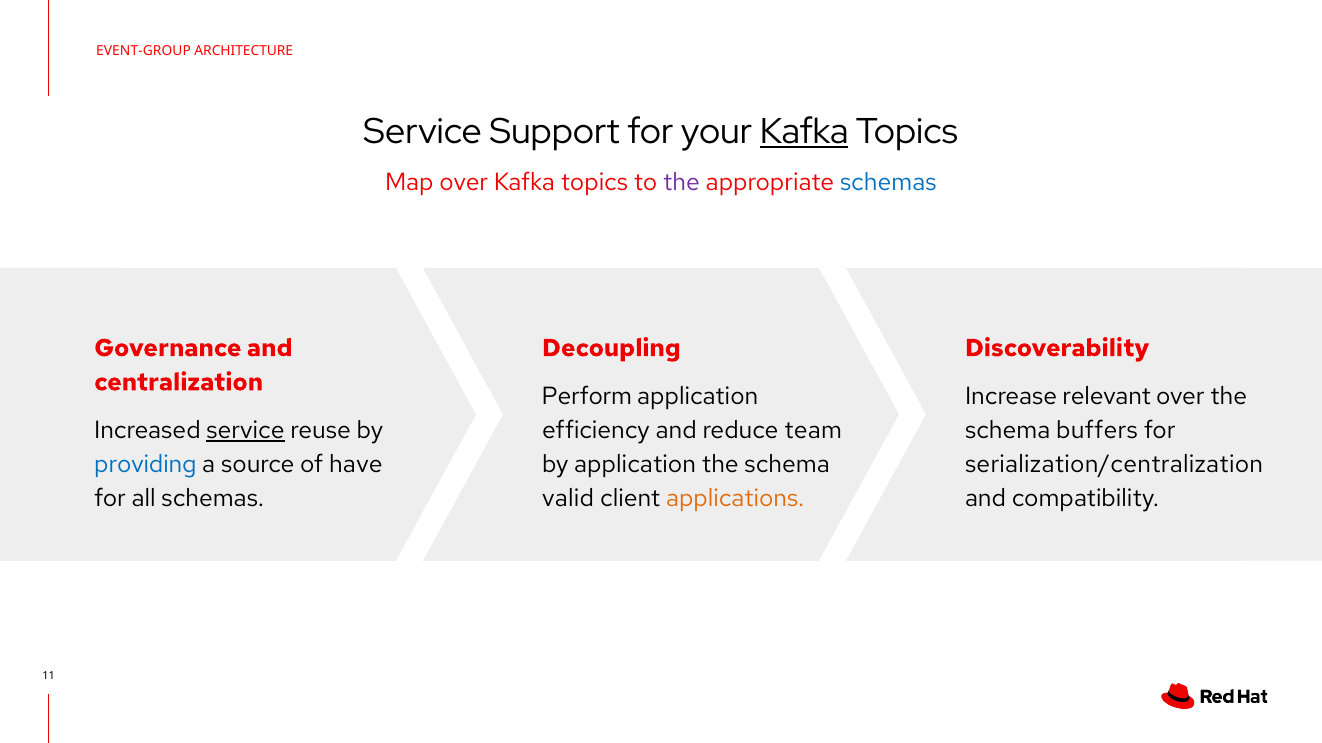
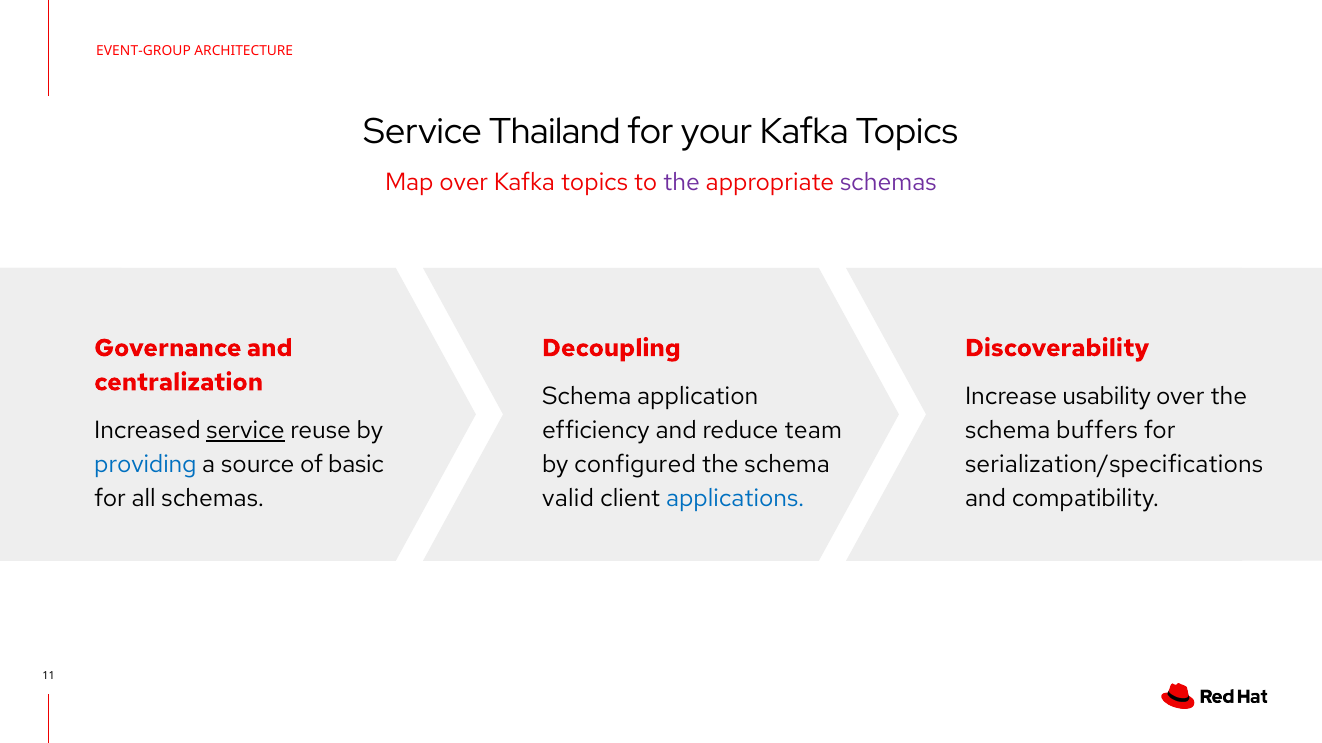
Support: Support -> Thailand (555, 131)
Kafka underline: present -> none (804, 131)
schemas colour: blue -> purple (888, 183)
Perform: Perform -> Schema (587, 396)
relevant: relevant -> usability (1107, 396)
have: have -> basic (356, 465)
by application: application -> configured (635, 465)
serialization/centralization: serialization/centralization -> serialization/specifications (1114, 465)
applications colour: orange -> blue (735, 499)
